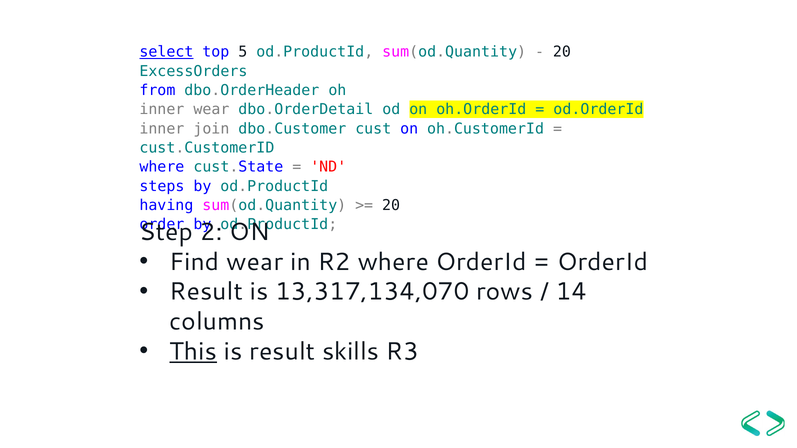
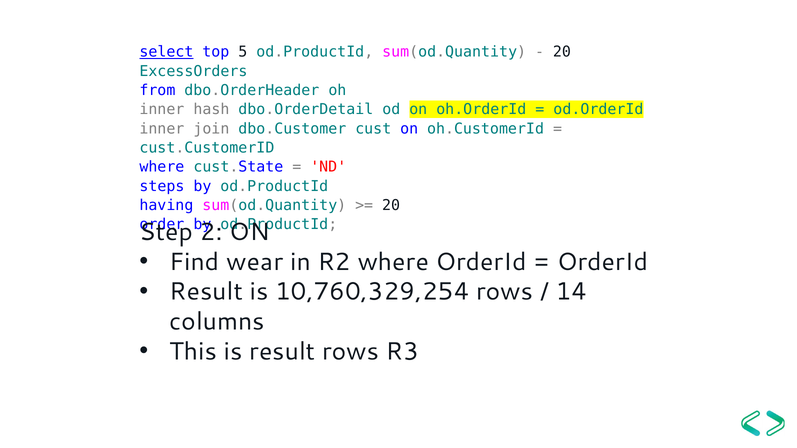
inner wear: wear -> hash (211, 110)
13,317,134,070: 13,317,134,070 -> 10,760,329,254 (372, 292)
This underline: present -> none (193, 352)
result skills: skills -> rows (351, 352)
